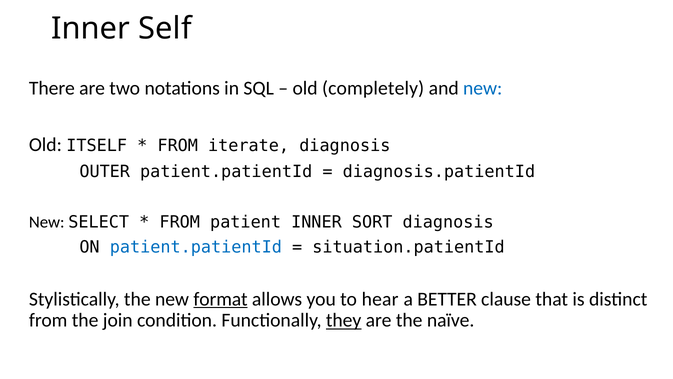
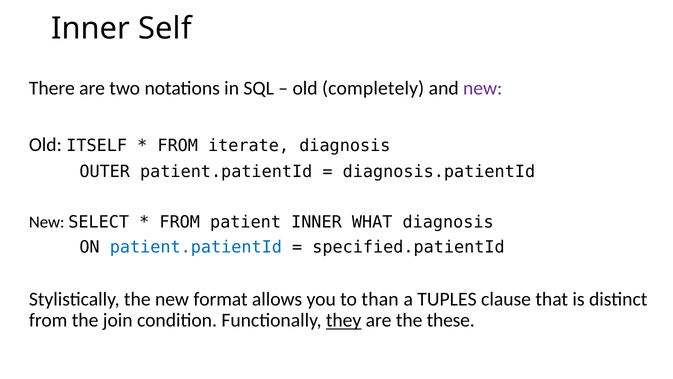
new colour: blue -> purple (483, 88)
SORT: SORT -> WHAT (372, 222)
situation.patientId: situation.patientId -> specified.patientId (409, 247)
format underline: present -> none (221, 299)
hear: hear -> than (380, 299)
BETTER: BETTER -> TUPLES (447, 299)
naïve: naïve -> these (451, 320)
